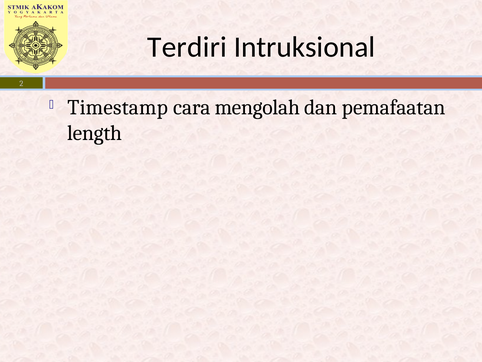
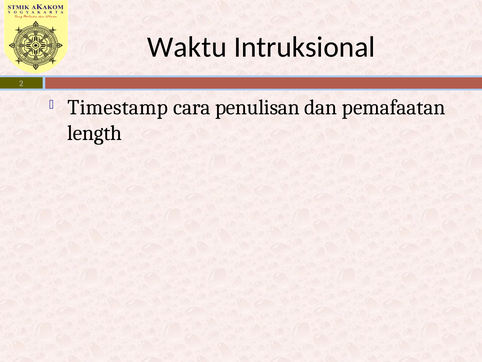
Terdiri: Terdiri -> Waktu (187, 47)
mengolah: mengolah -> penulisan (257, 107)
